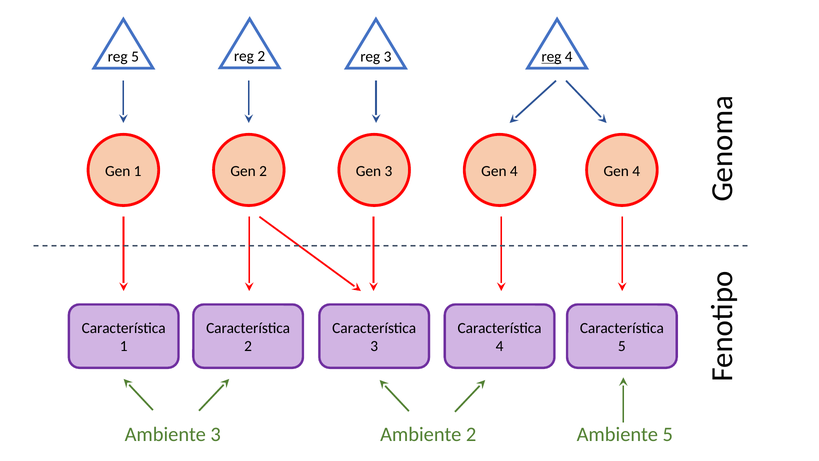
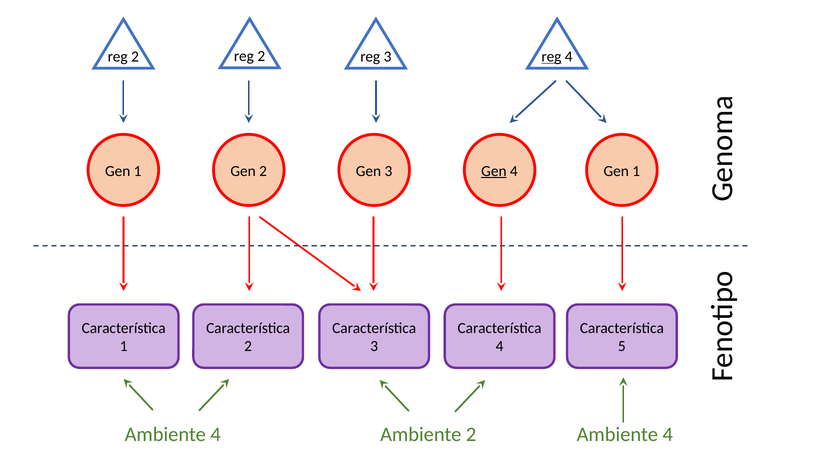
5: 5 -> 2 (135, 57)
Gen underline: none -> present (494, 171)
4 Gen 4: 4 -> 1 (636, 171)
3: 3 -> 4 (216, 434)
2 Ambiente 5: 5 -> 4 (668, 434)
